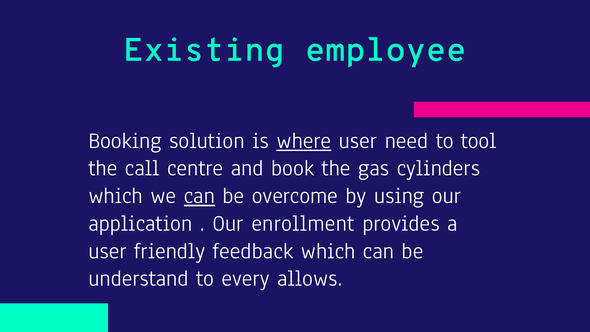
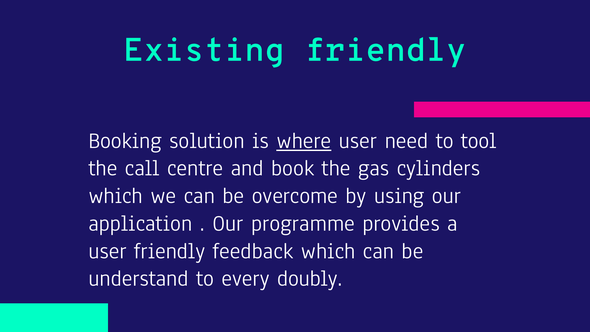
Existing employee: employee -> friendly (386, 50)
can underline: present -> none (199, 196)
enrollment: enrollment -> programme (303, 223)
allows: allows -> doubly (310, 278)
